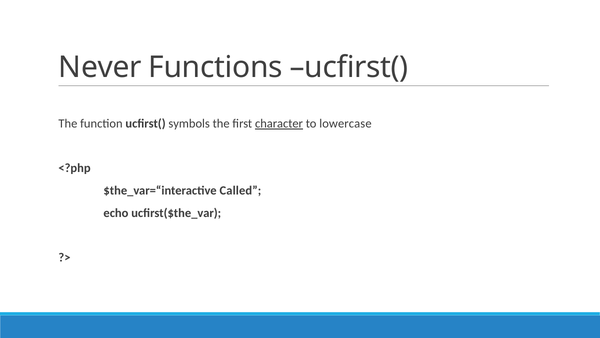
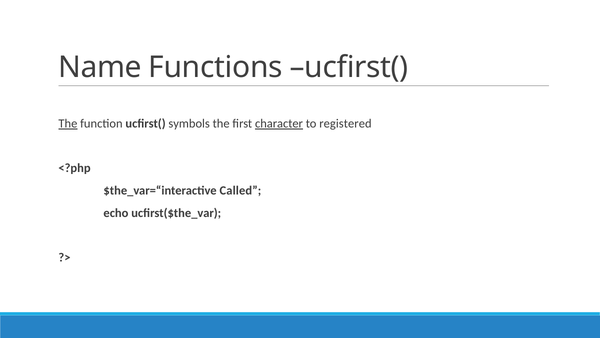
Never: Never -> Name (100, 67)
The underline: none -> present (68, 124)
lowercase: lowercase -> registered (345, 124)
